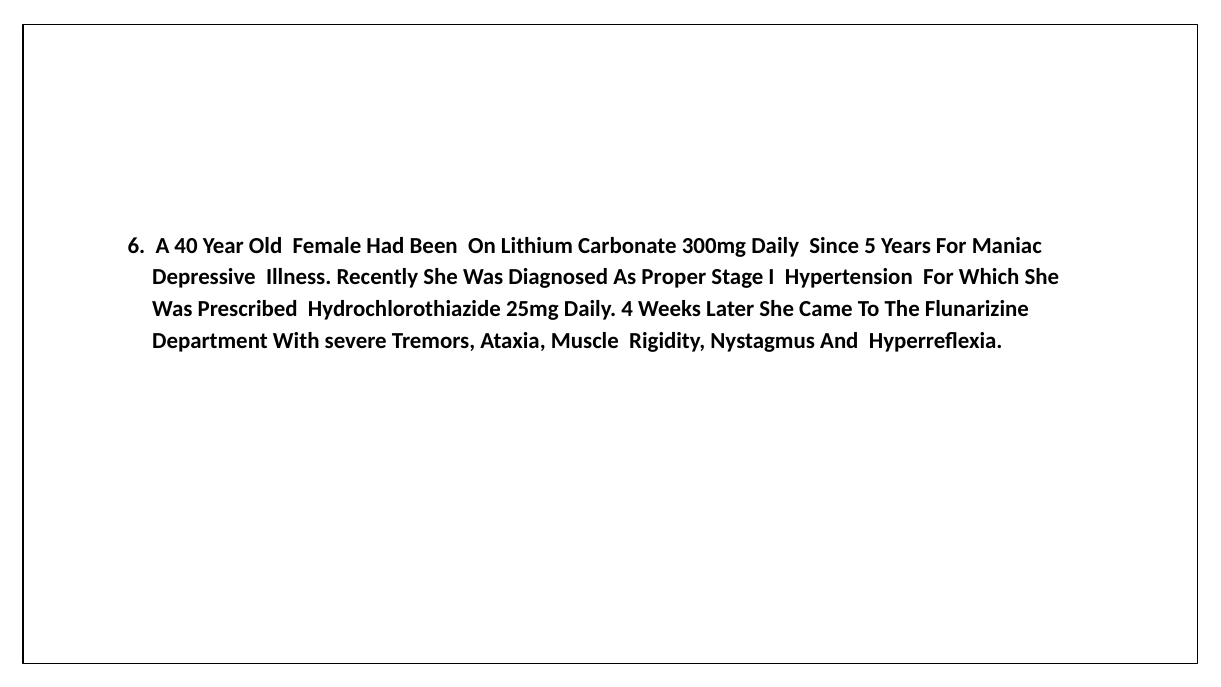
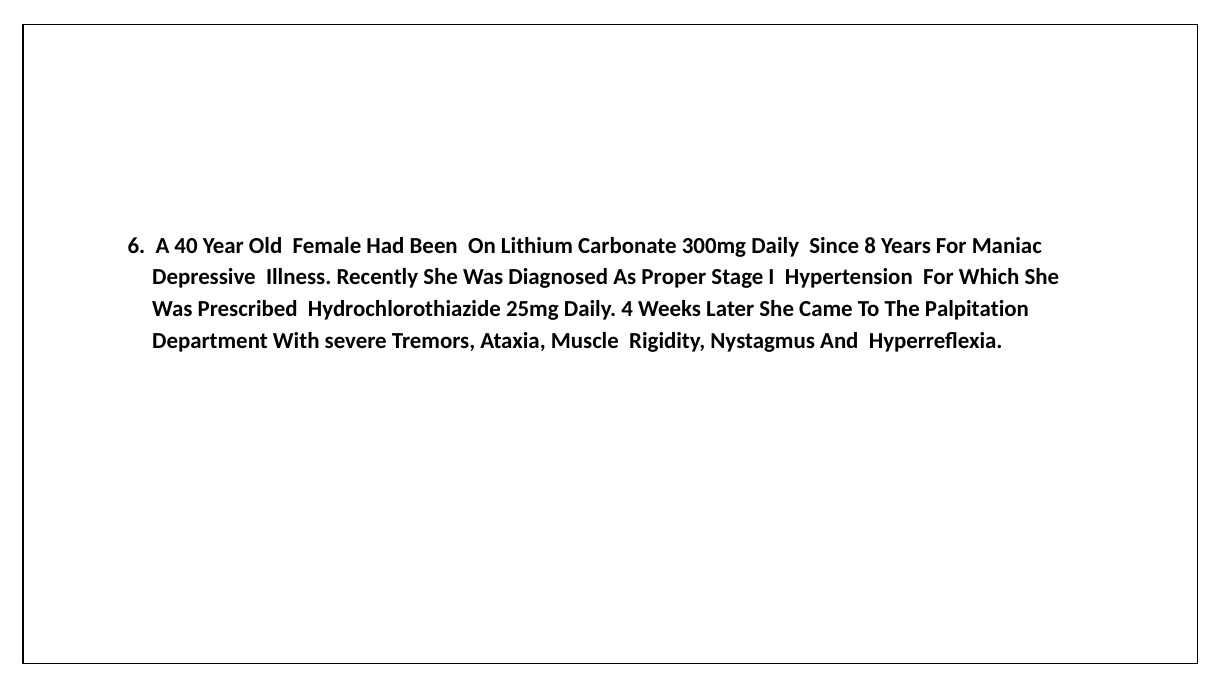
5: 5 -> 8 (870, 246)
Flunarizine: Flunarizine -> Palpitation (977, 309)
